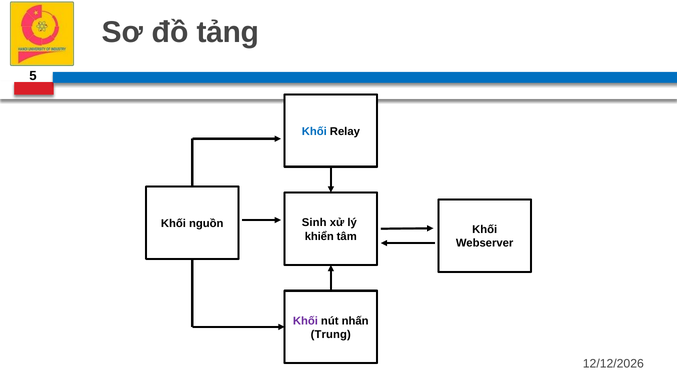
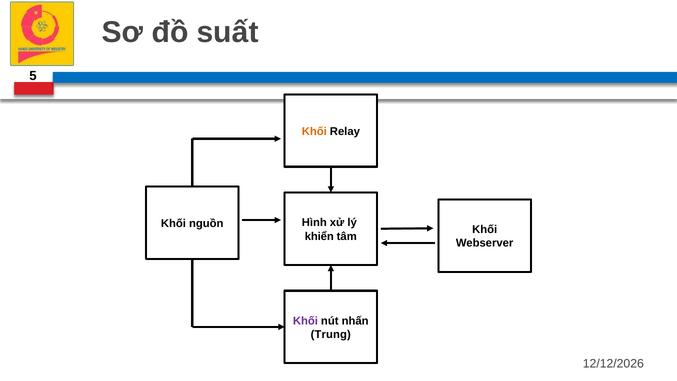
tảng: tảng -> suất (228, 32)
Khối colour: blue -> orange (314, 131)
Sinh: Sinh -> Hình (314, 223)
